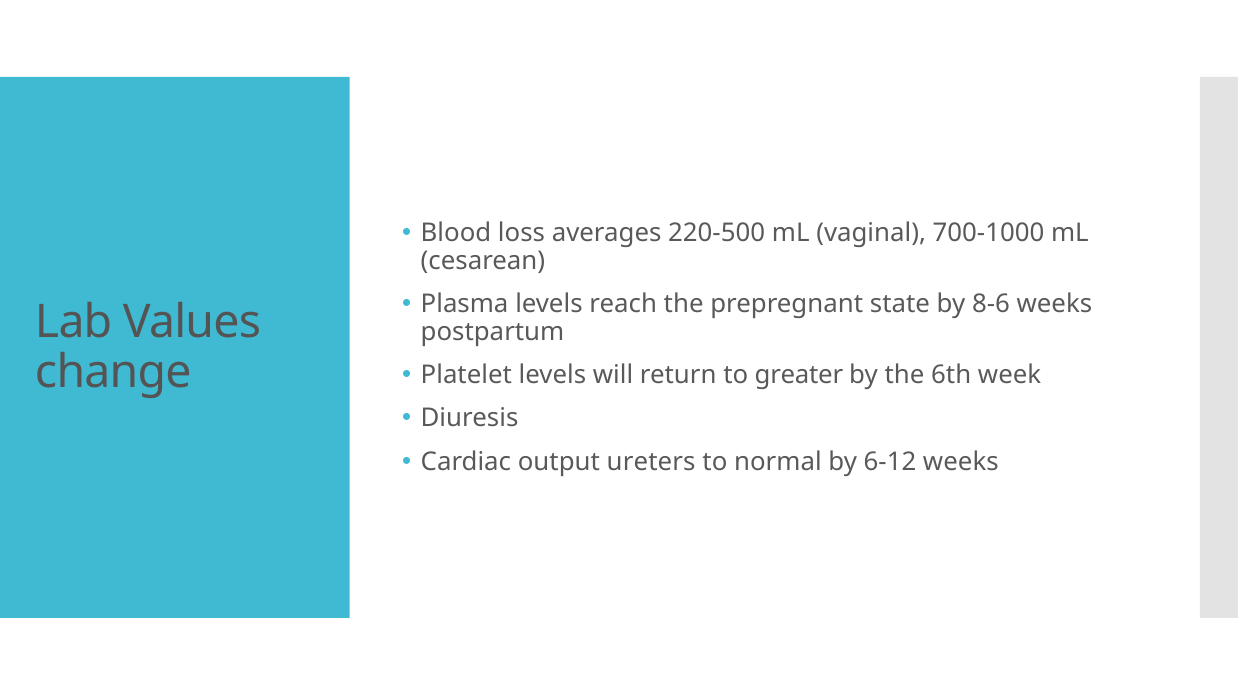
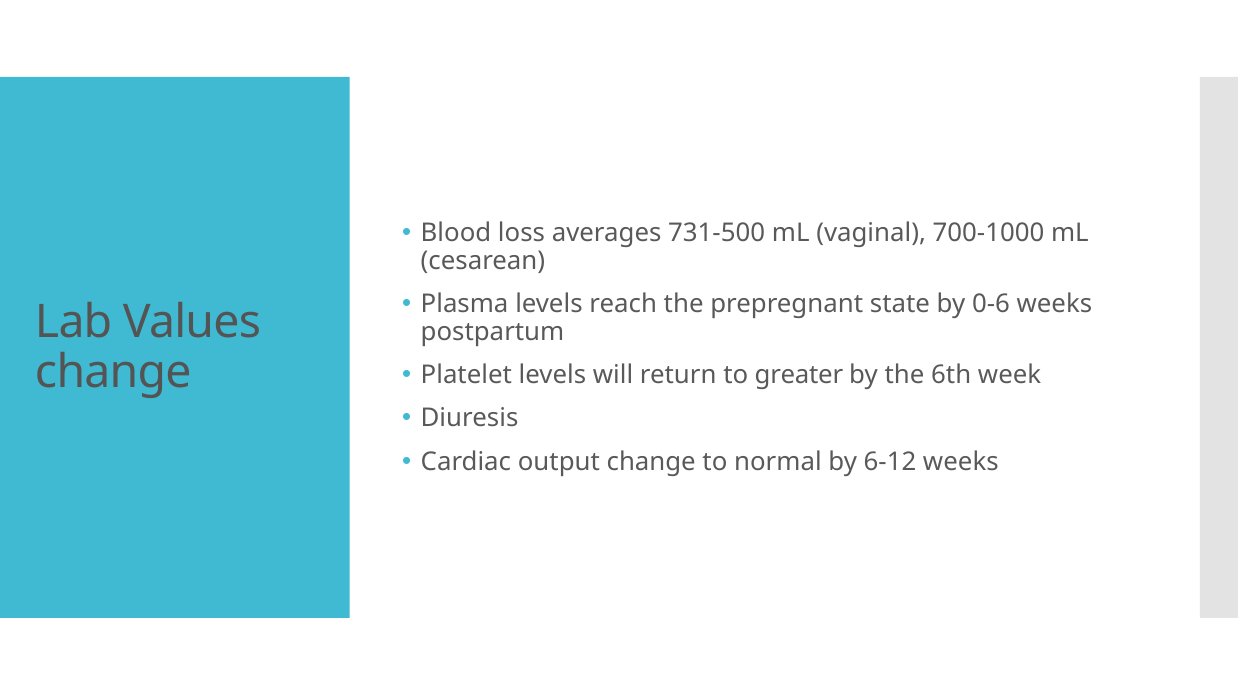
220-500: 220-500 -> 731-500 (717, 233)
8-6: 8-6 -> 0-6 (991, 304)
output ureters: ureters -> change (651, 462)
